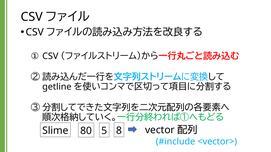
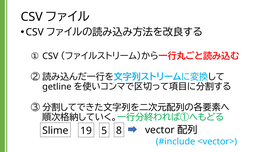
80: 80 -> 19 (86, 131)
